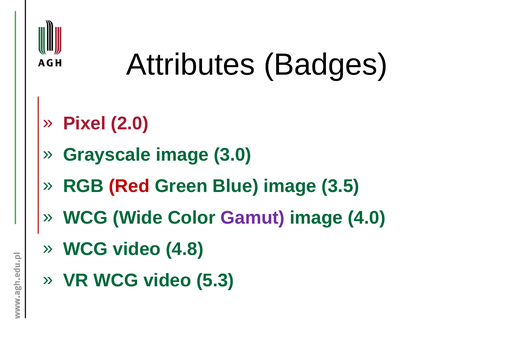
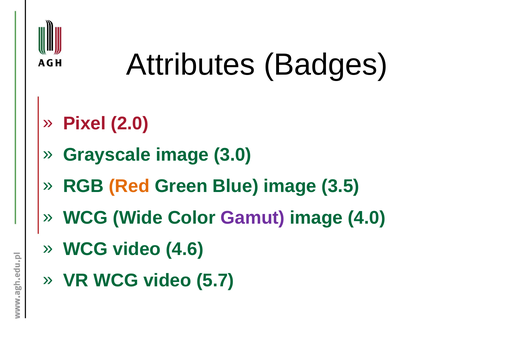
Red colour: red -> orange (129, 186)
4.8: 4.8 -> 4.6 (185, 249)
5.3: 5.3 -> 5.7 (215, 280)
